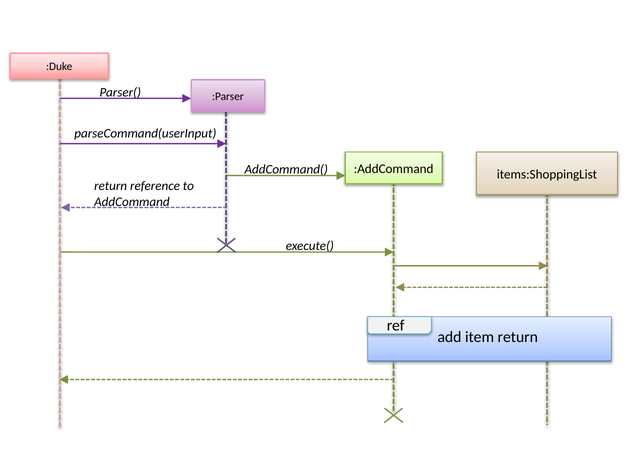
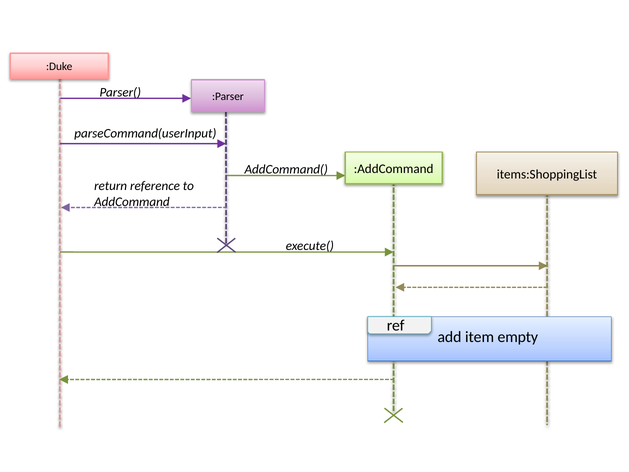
item return: return -> empty (518, 337)
